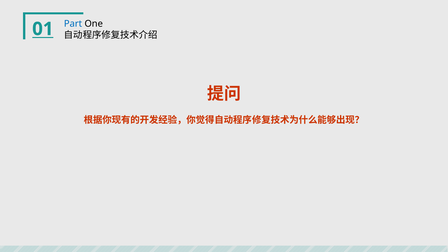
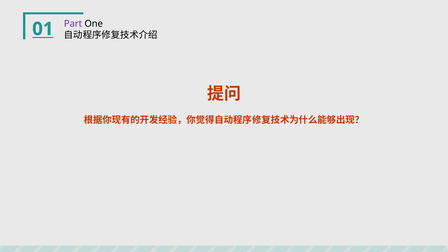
Part colour: blue -> purple (73, 24)
